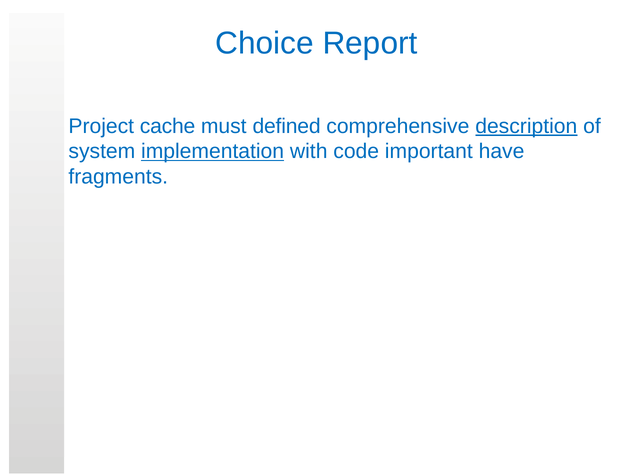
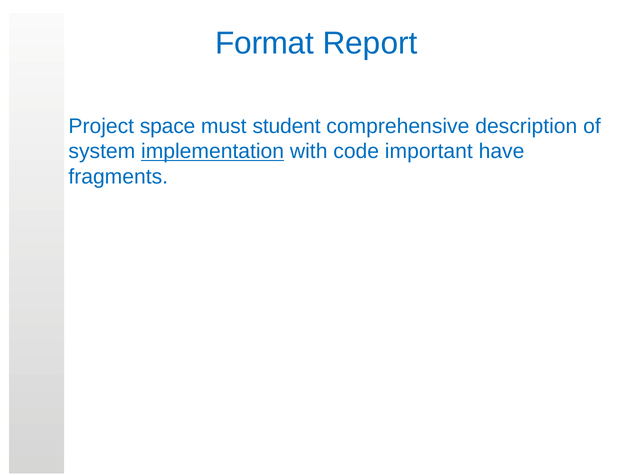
Choice: Choice -> Format (265, 43)
cache: cache -> space (168, 126)
defined: defined -> student (287, 126)
description underline: present -> none (526, 126)
